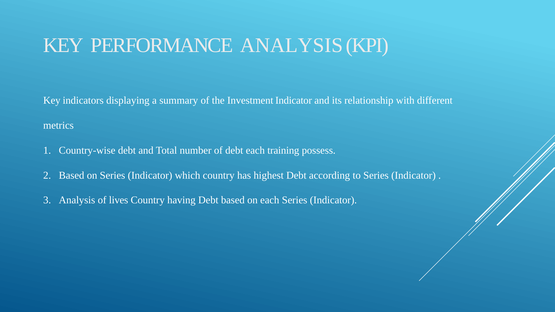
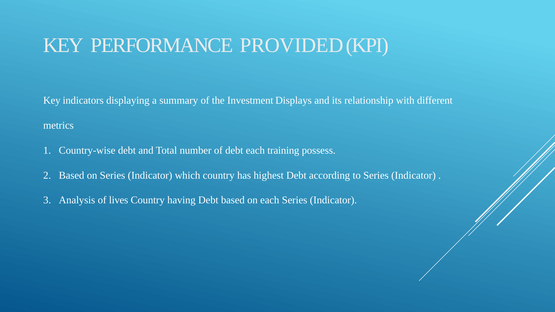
PERFORMANCE ANALYSIS: ANALYSIS -> PROVIDED (292, 45)
Investment Indicator: Indicator -> Displays (294, 100)
